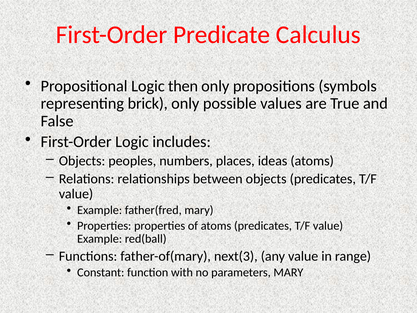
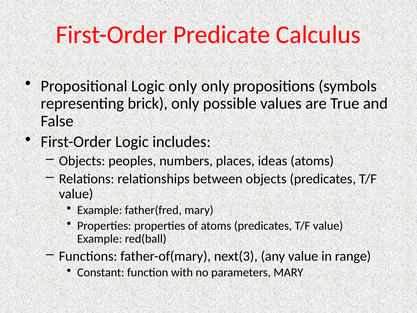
Logic then: then -> only (183, 86)
